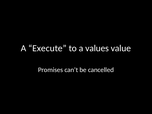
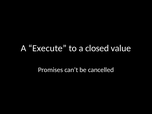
values: values -> closed (97, 48)
